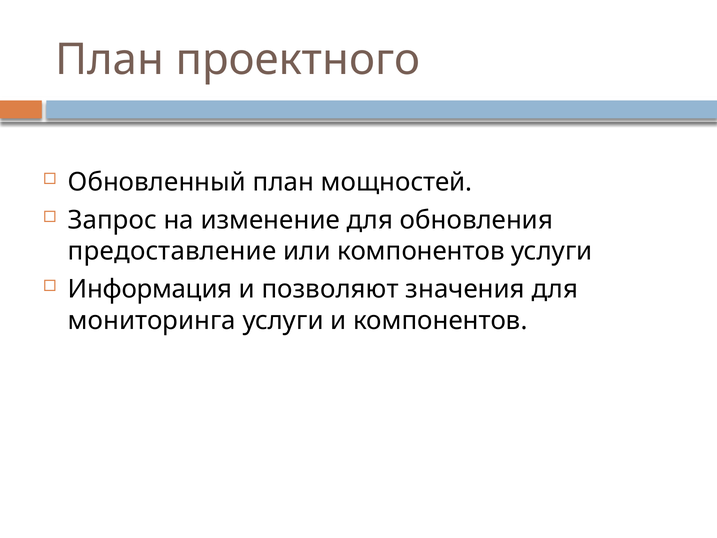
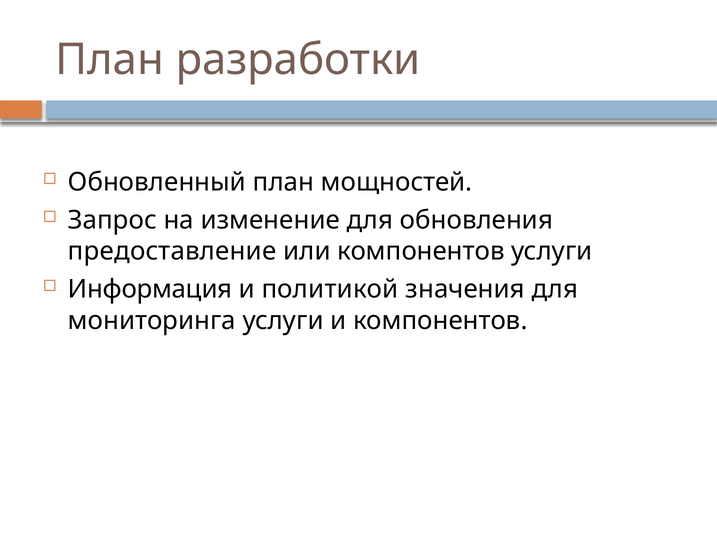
проектного: проектного -> разработки (298, 60)
позволяют: позволяют -> политикой (330, 289)
